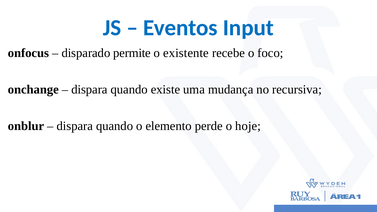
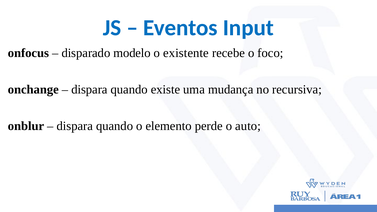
permite: permite -> modelo (132, 53)
hoje: hoje -> auto (248, 126)
